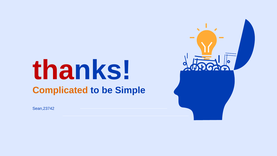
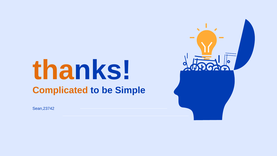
tha colour: red -> orange (53, 70)
